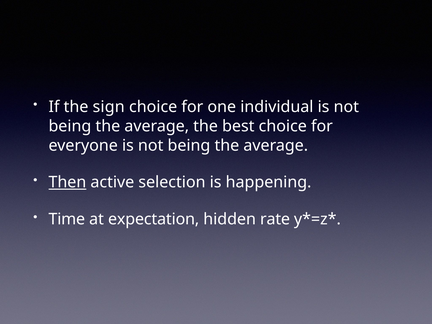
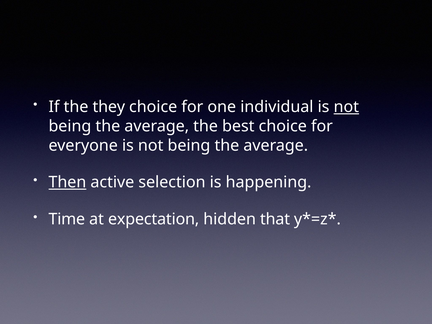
sign: sign -> they (109, 107)
not underline: none -> present (346, 107)
rate: rate -> that (275, 219)
